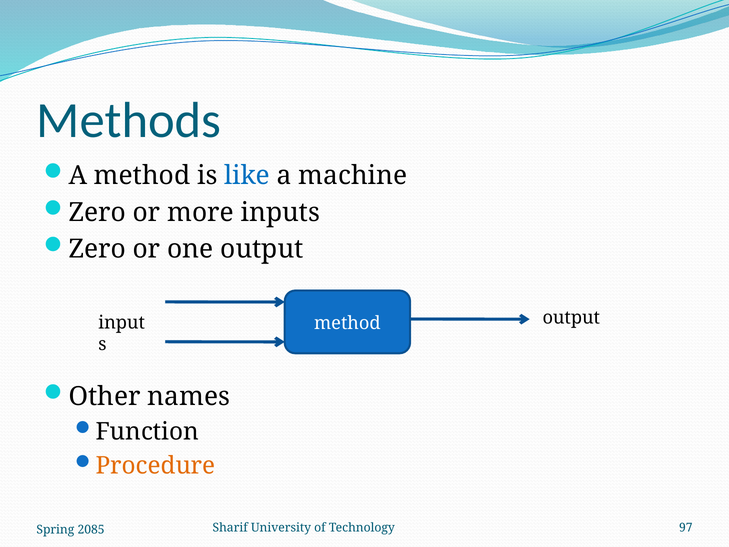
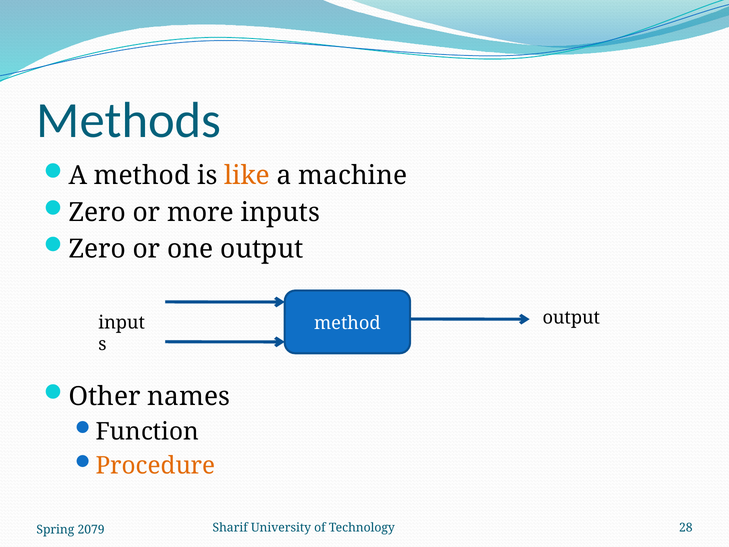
like colour: blue -> orange (247, 176)
97: 97 -> 28 (686, 527)
2085: 2085 -> 2079 (91, 529)
